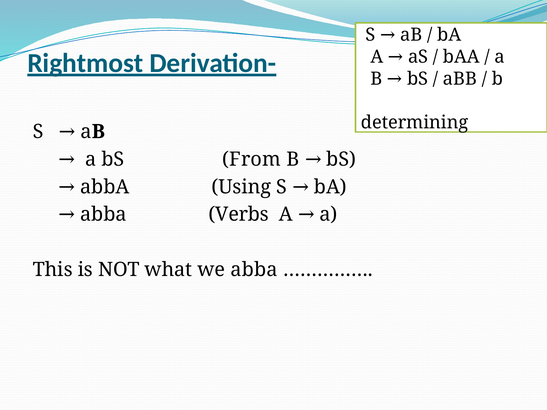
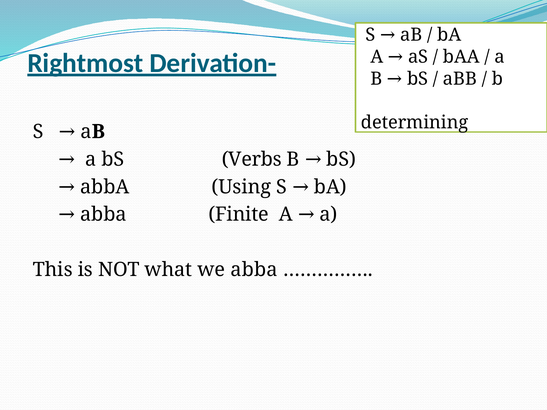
From: From -> Verbs (252, 159)
Verbs: Verbs -> Finite (239, 215)
